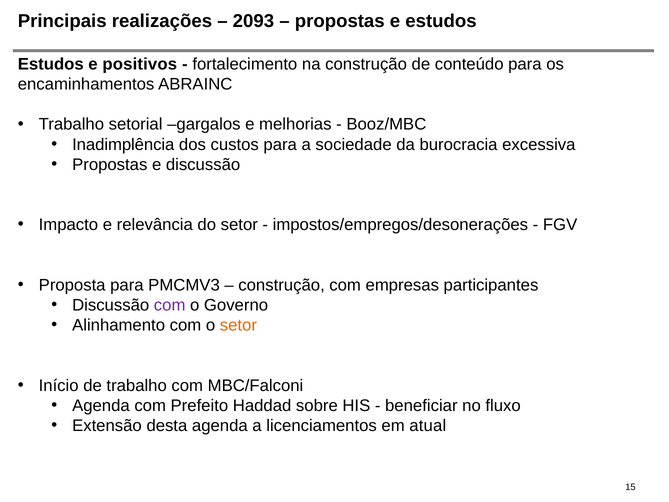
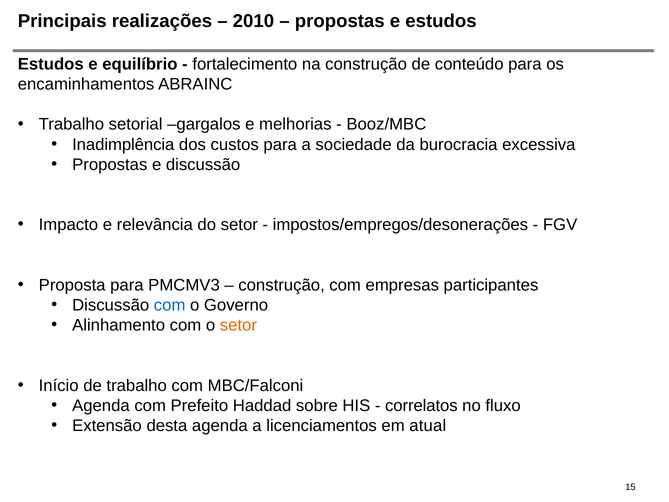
2093: 2093 -> 2010 (253, 21)
positivos: positivos -> equilíbrio (140, 64)
com colour: purple -> blue (170, 305)
beneficiar: beneficiar -> correlatos (421, 405)
